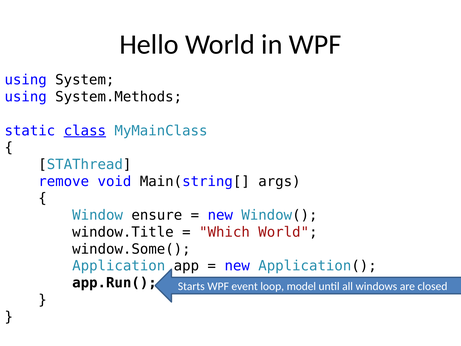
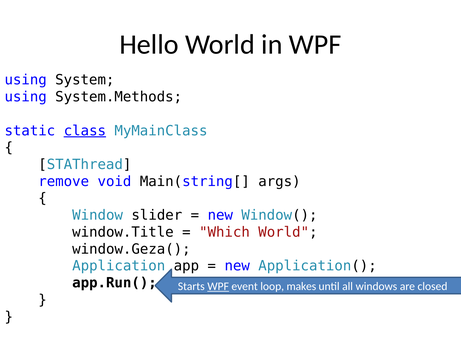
ensure: ensure -> slider (157, 215)
window.Some(: window.Some( -> window.Geza( (131, 249)
WPF underline: none -> present (218, 286)
model: model -> makes (301, 286)
